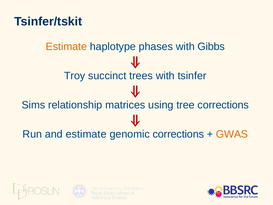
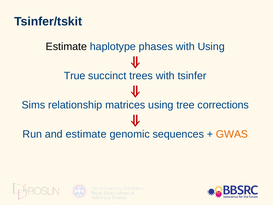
Estimate colour: orange -> black (66, 47)
with Gibbs: Gibbs -> Using (211, 47)
Troy: Troy -> True (75, 76)
corrections: corrections -> sequences (178, 134)
